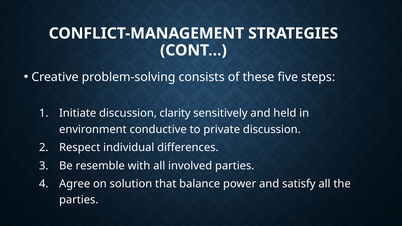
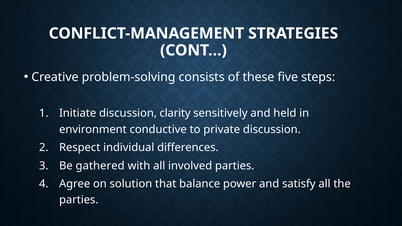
resemble: resemble -> gathered (100, 166)
